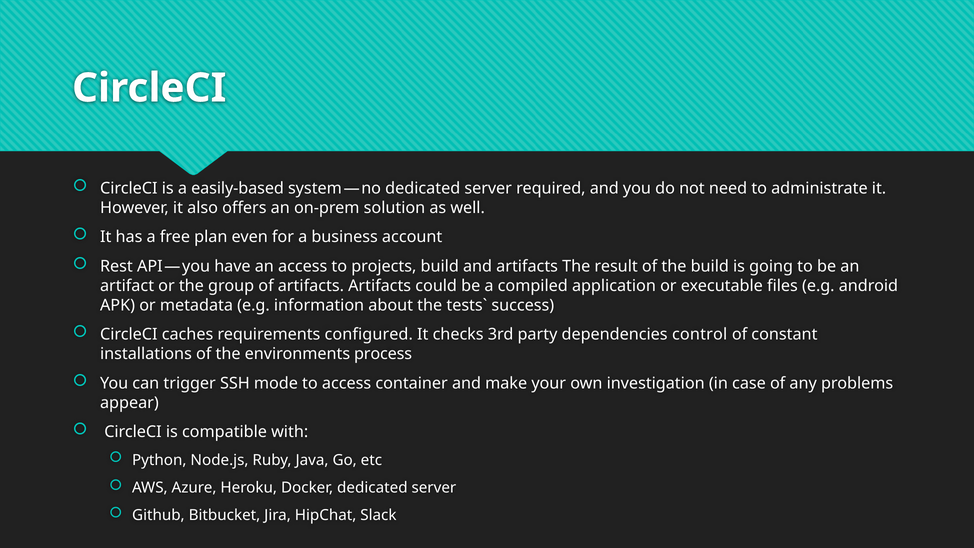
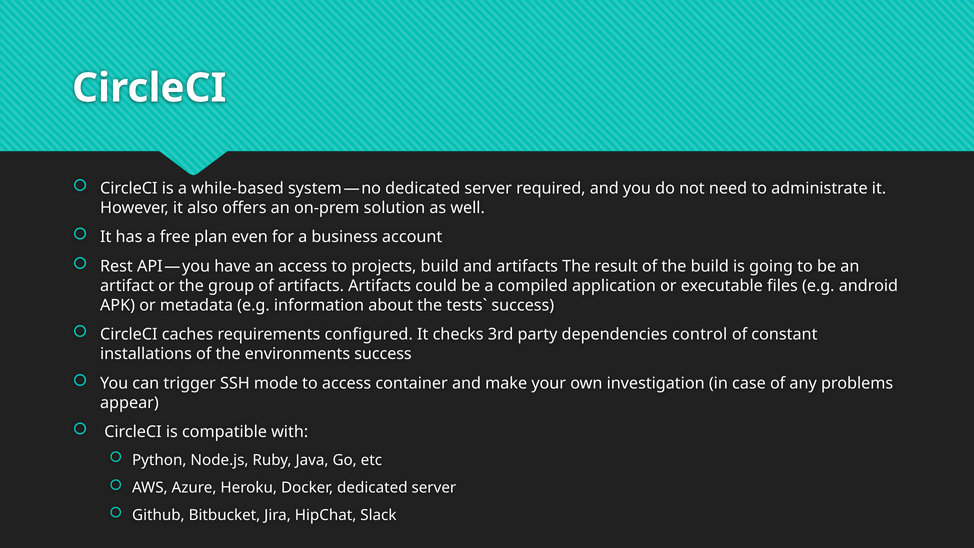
easily-based: easily-based -> while-based (237, 188)
environments process: process -> success (383, 354)
